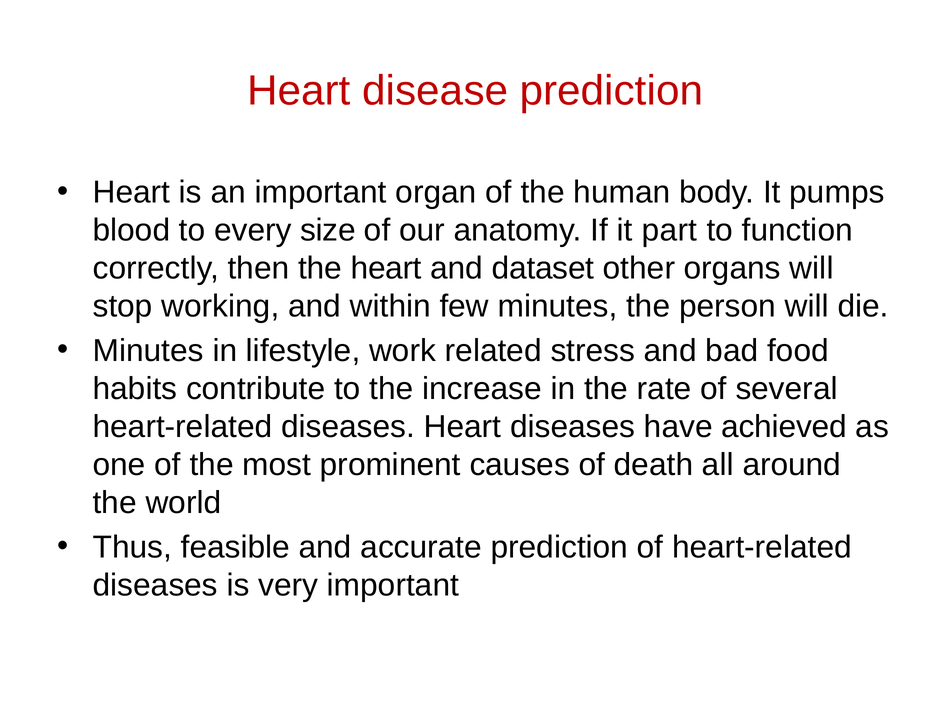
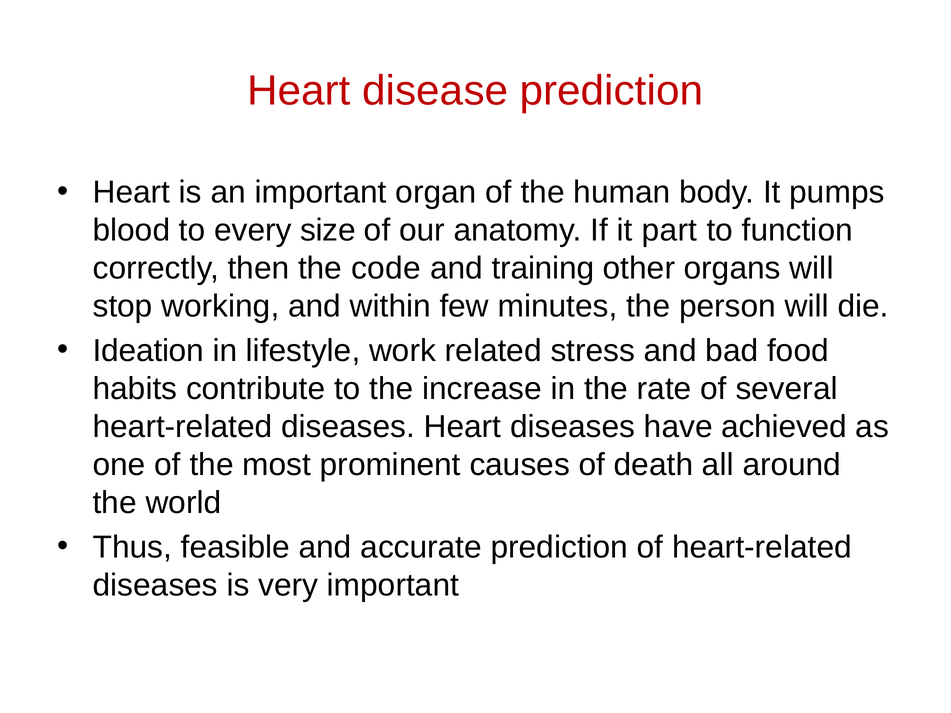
the heart: heart -> code (386, 269)
dataset: dataset -> training (543, 269)
Minutes: Minutes -> Ideation (148, 351)
